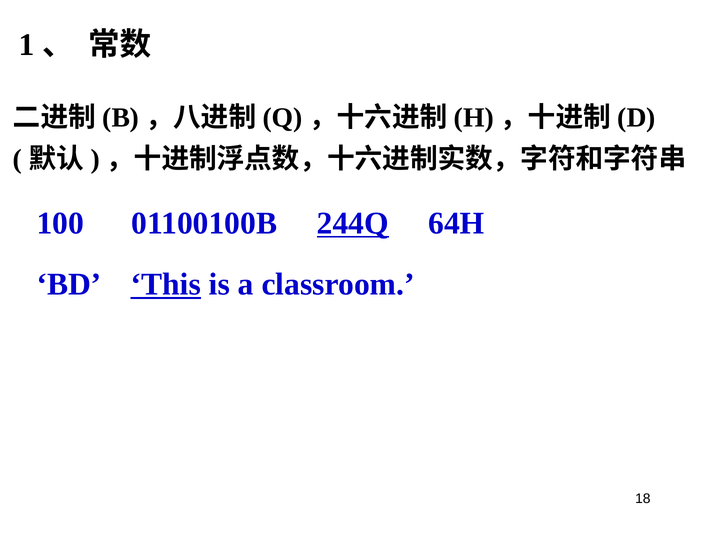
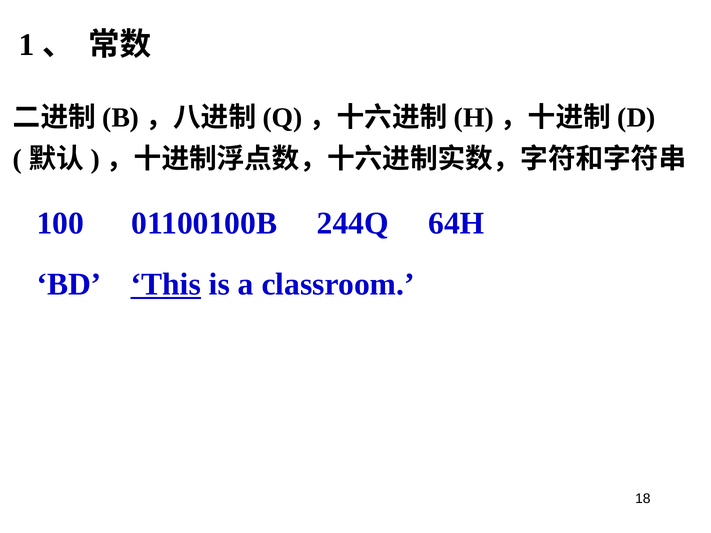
244Q underline: present -> none (353, 223)
